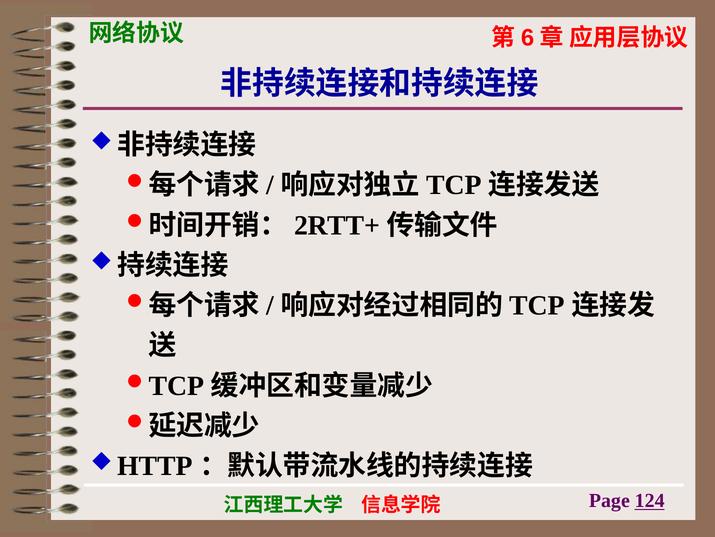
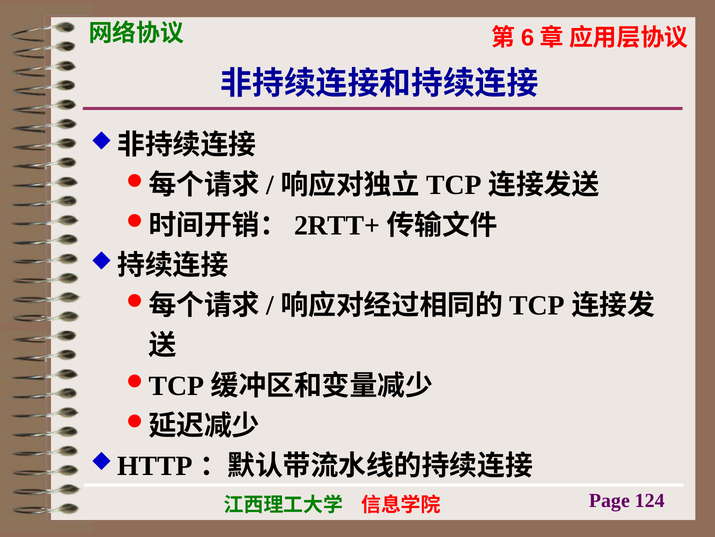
124 underline: present -> none (650, 500)
